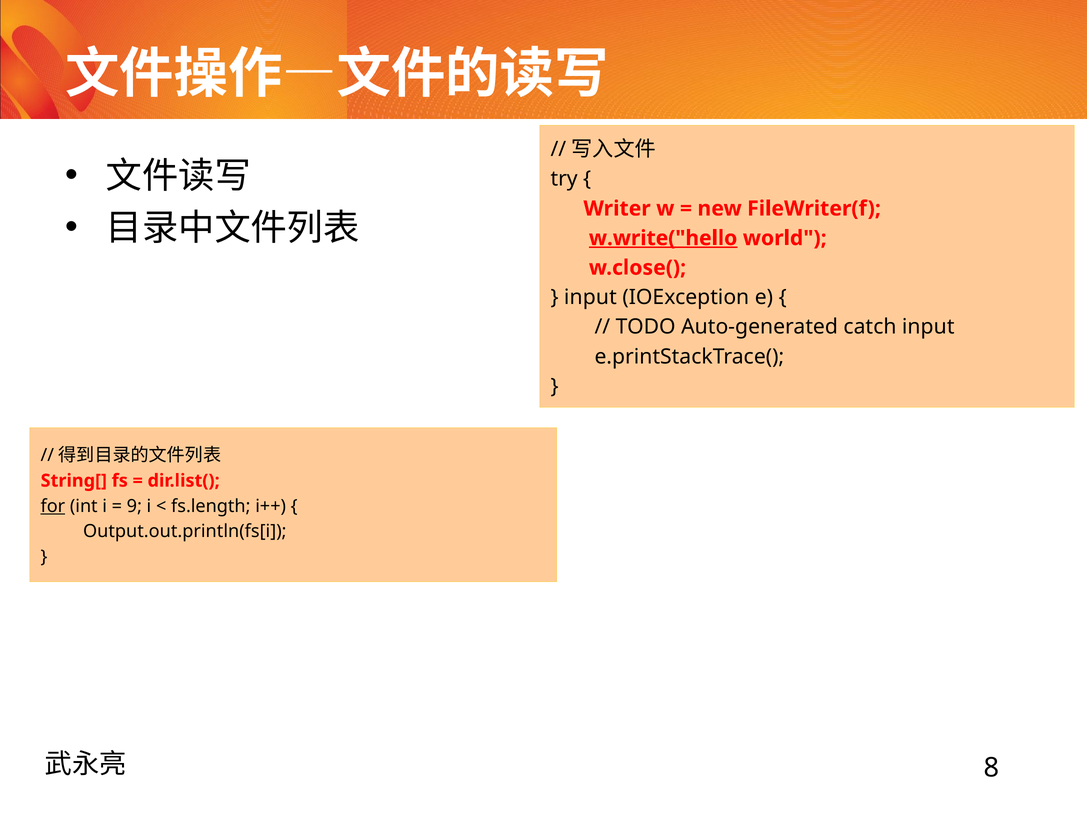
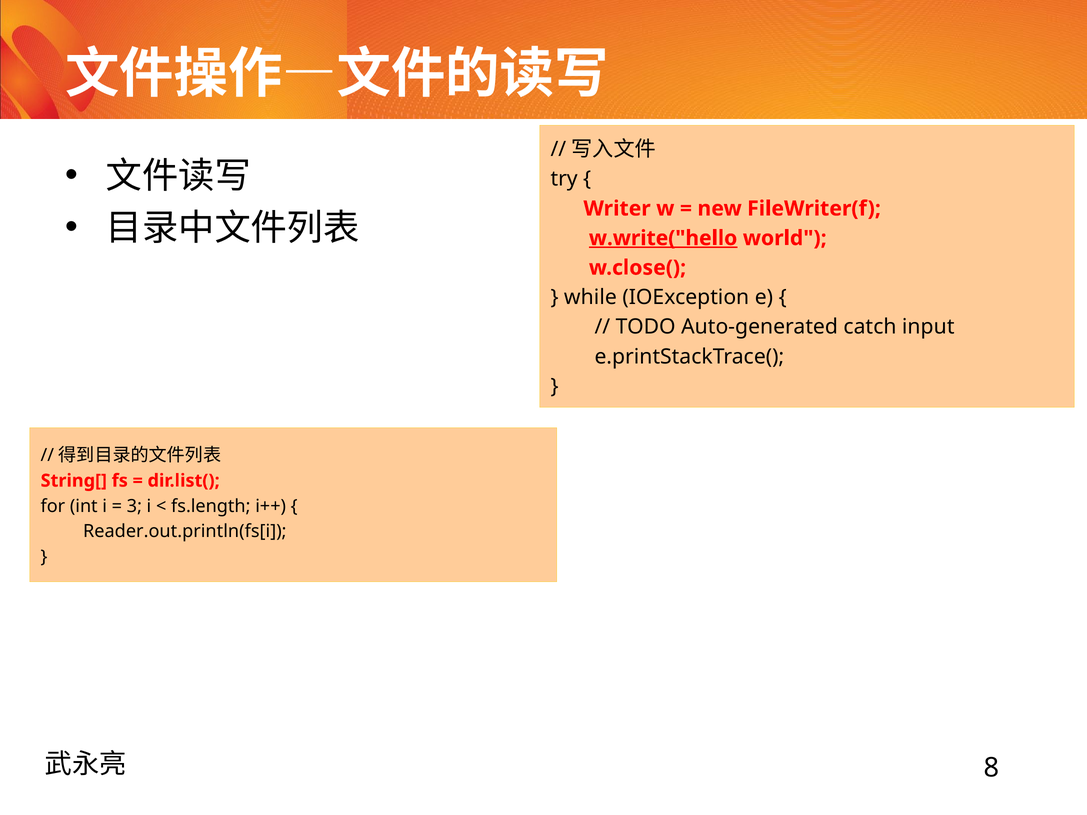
input: input -> while (590, 297)
for underline: present -> none (53, 506)
9: 9 -> 3 (134, 506)
Output.out.println(fs[i: Output.out.println(fs[i -> Reader.out.println(fs[i (185, 532)
